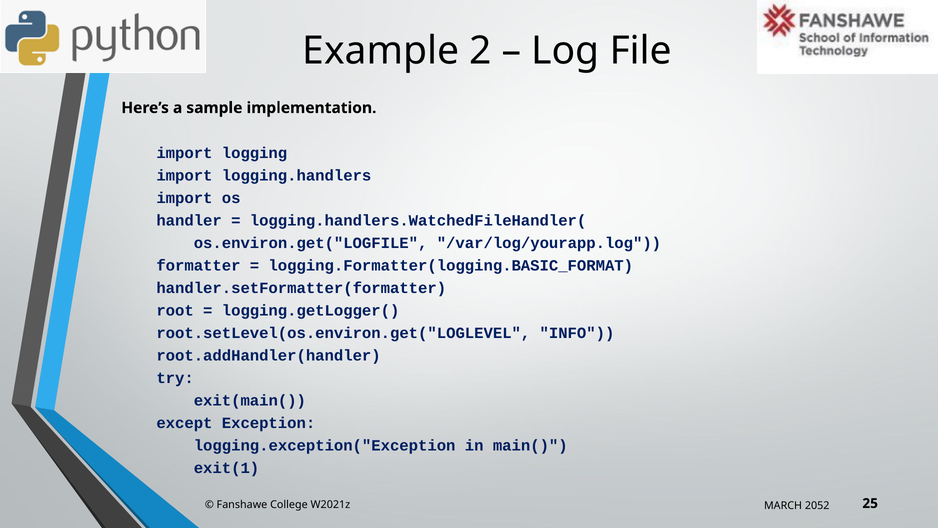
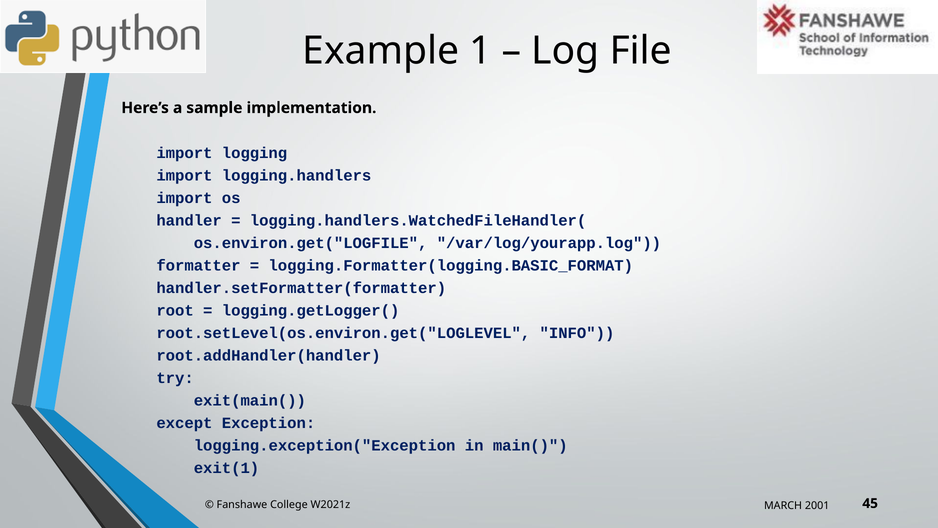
2: 2 -> 1 (480, 51)
25: 25 -> 45 (870, 503)
2052: 2052 -> 2001 (817, 505)
